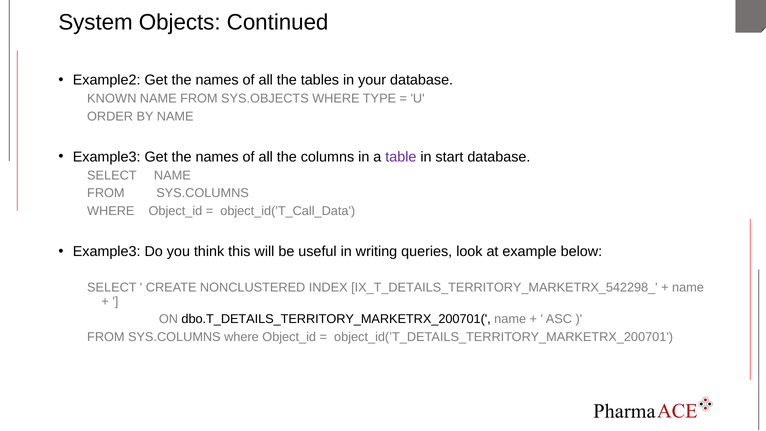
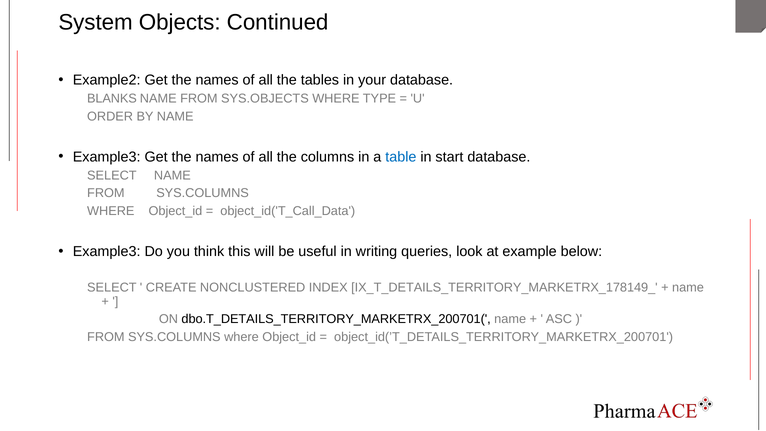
KNOWN: KNOWN -> BLANKS (112, 99)
table colour: purple -> blue (401, 157)
IX_T_DETAILS_TERRITORY_MARKETRX_542298_: IX_T_DETAILS_TERRITORY_MARKETRX_542298_ -> IX_T_DETAILS_TERRITORY_MARKETRX_178149_ (504, 288)
